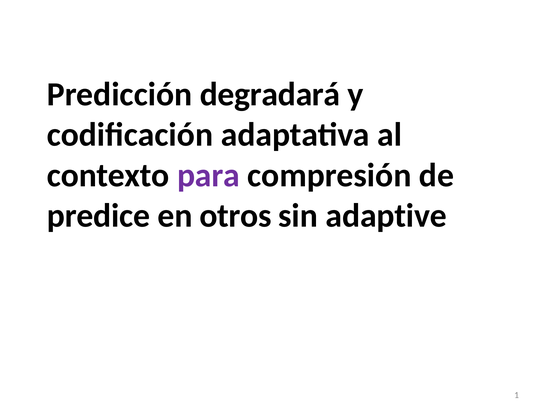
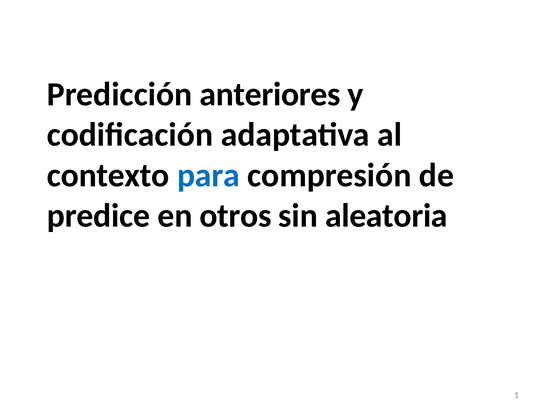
degradará: degradará -> anteriores (270, 94)
para colour: purple -> blue (208, 175)
adaptive: adaptive -> aleatoria (386, 216)
